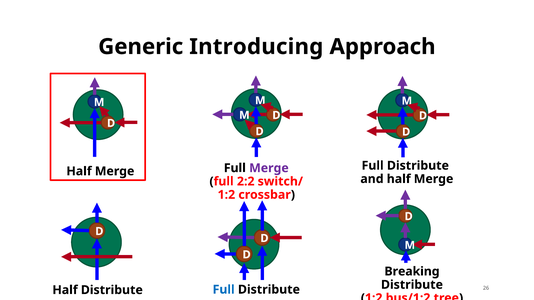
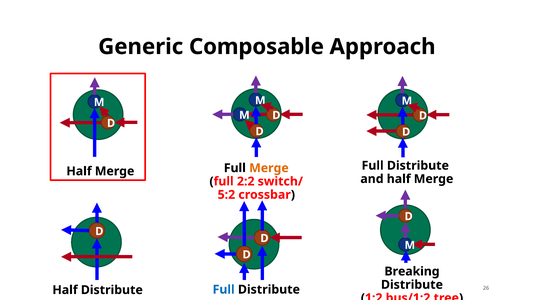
Introducing: Introducing -> Composable (256, 47)
Merge colour: purple -> orange (269, 168)
1:2: 1:2 -> 5:2 (226, 195)
